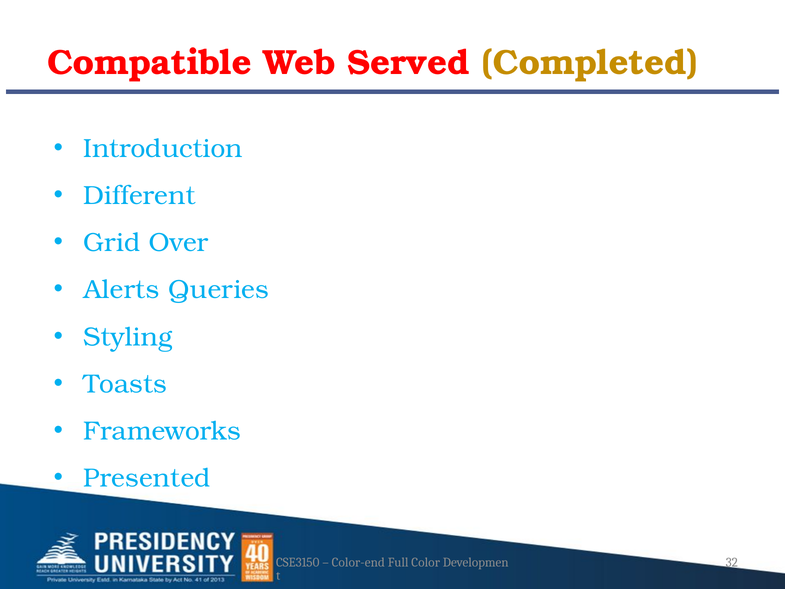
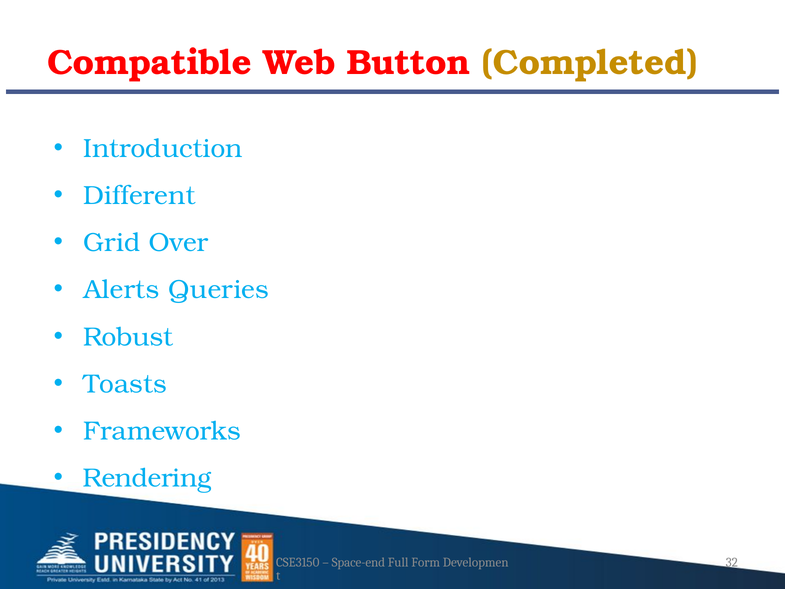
Served: Served -> Button (409, 63)
Styling: Styling -> Robust (128, 337)
Presented: Presented -> Rendering (147, 478)
Color-end: Color-end -> Space-end (358, 562)
Color: Color -> Form (426, 562)
